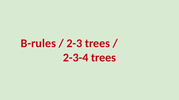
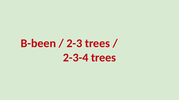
B-rules: B-rules -> B-been (38, 44)
